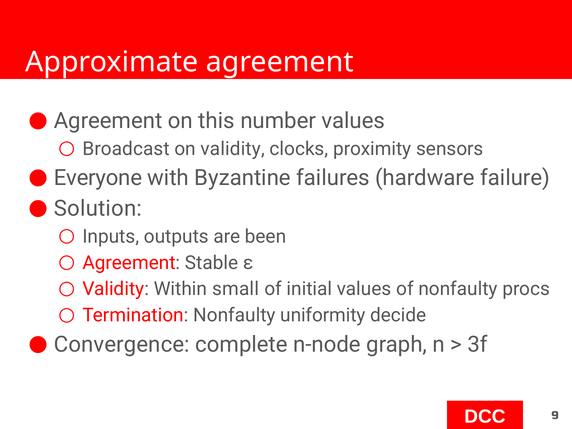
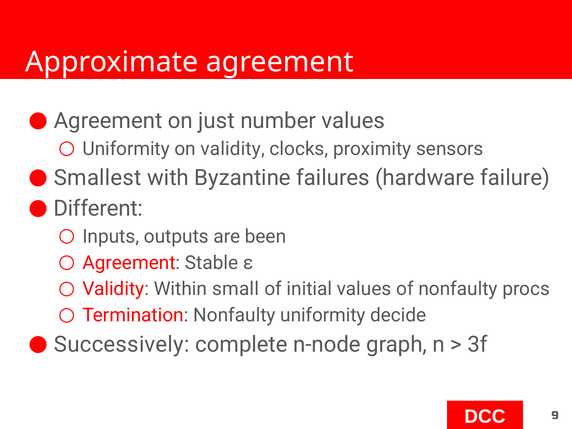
this: this -> just (217, 121)
Broadcast: Broadcast -> Uniformity (126, 149)
Everyone: Everyone -> Smallest (98, 178)
Solution: Solution -> Different (98, 208)
Convergence: Convergence -> Successively (122, 344)
